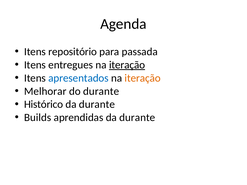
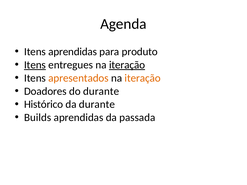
Itens repositório: repositório -> aprendidas (73, 52)
passada: passada -> produto (140, 52)
Itens underline: none -> present (35, 65)
apresentados colour: blue -> orange (78, 78)
Melhorar: Melhorar -> Doadores (45, 91)
aprendidas da durante: durante -> passada (137, 118)
